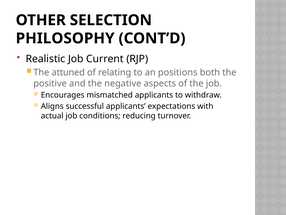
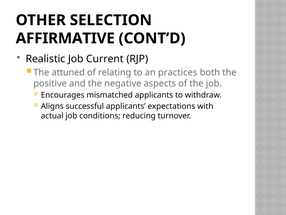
PHILOSOPHY: PHILOSOPHY -> AFFIRMATIVE (65, 38)
positions: positions -> practices (178, 72)
